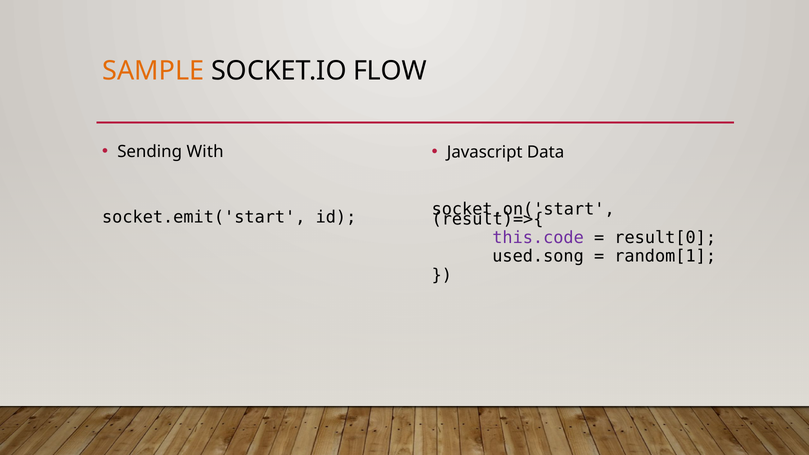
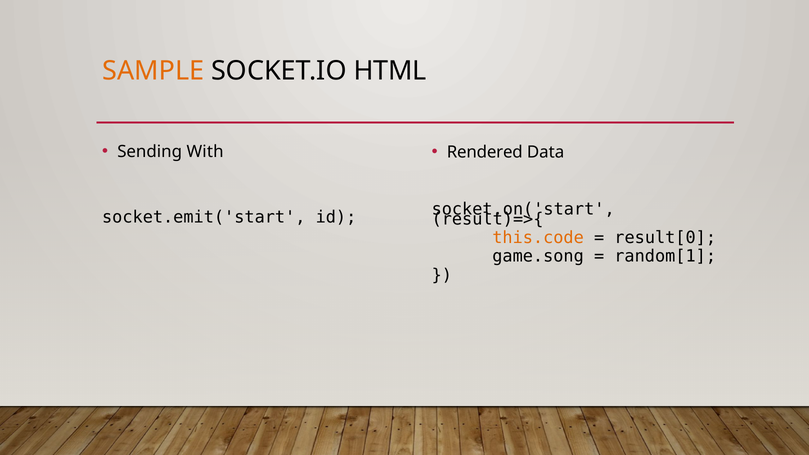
FLOW: FLOW -> HTML (390, 71)
Javascript: Javascript -> Rendered (485, 152)
this.code colour: purple -> orange (538, 238)
used.song: used.song -> game.song (538, 256)
